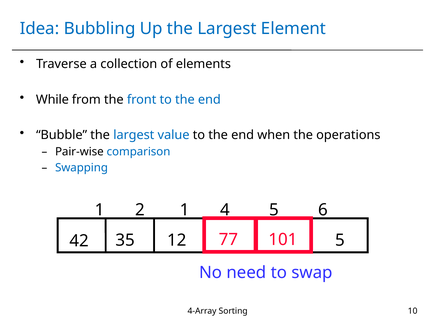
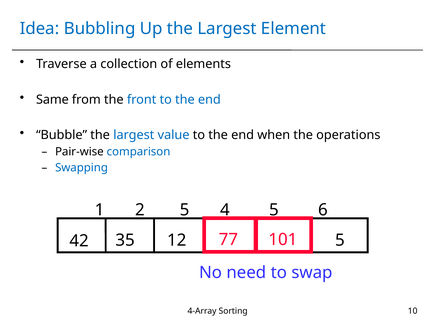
While: While -> Same (52, 100)
2 1: 1 -> 5 (185, 210)
